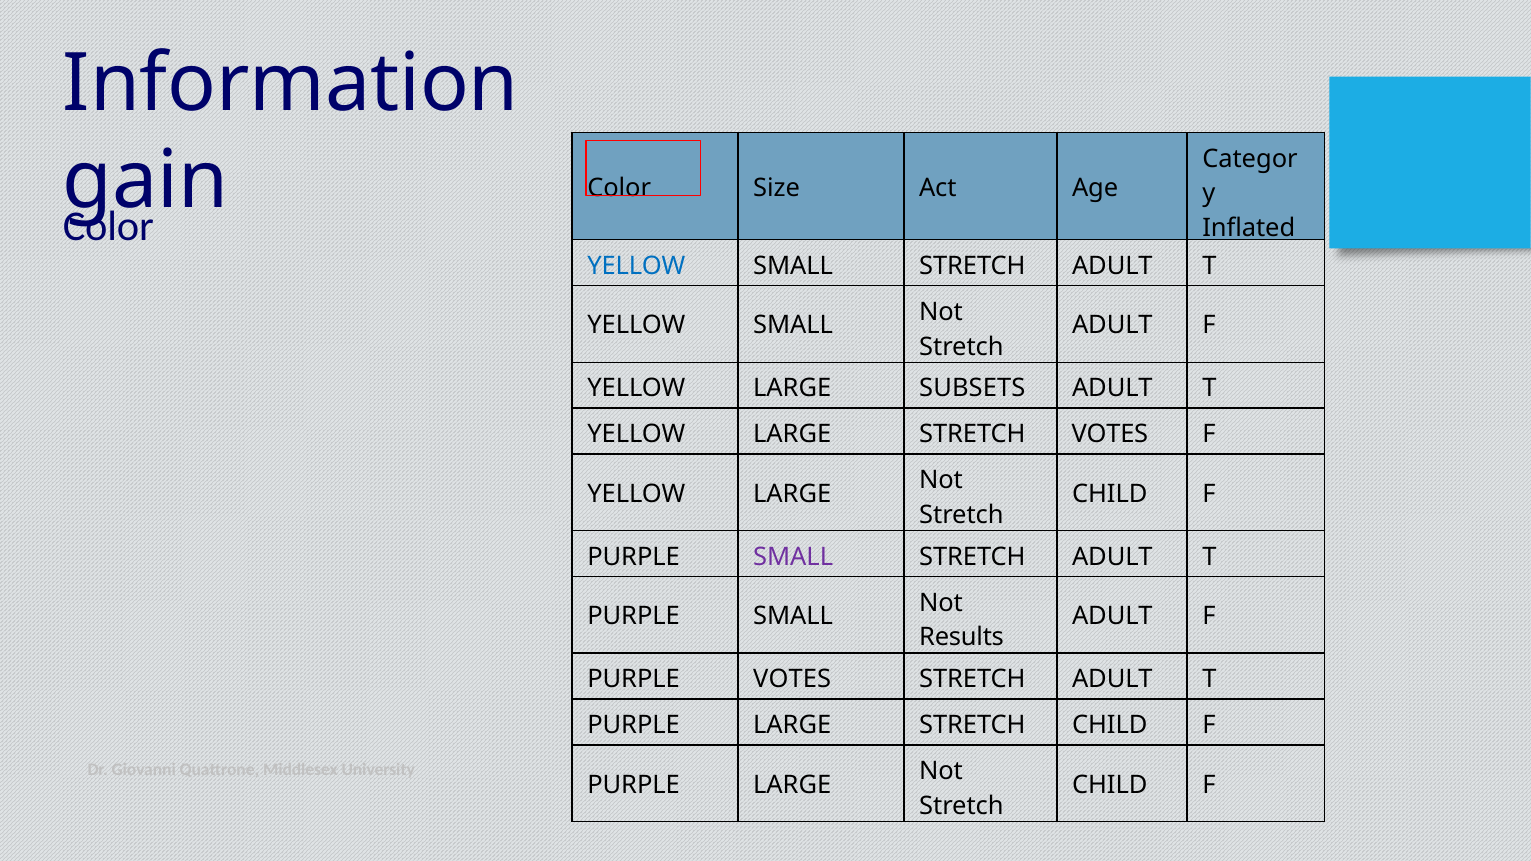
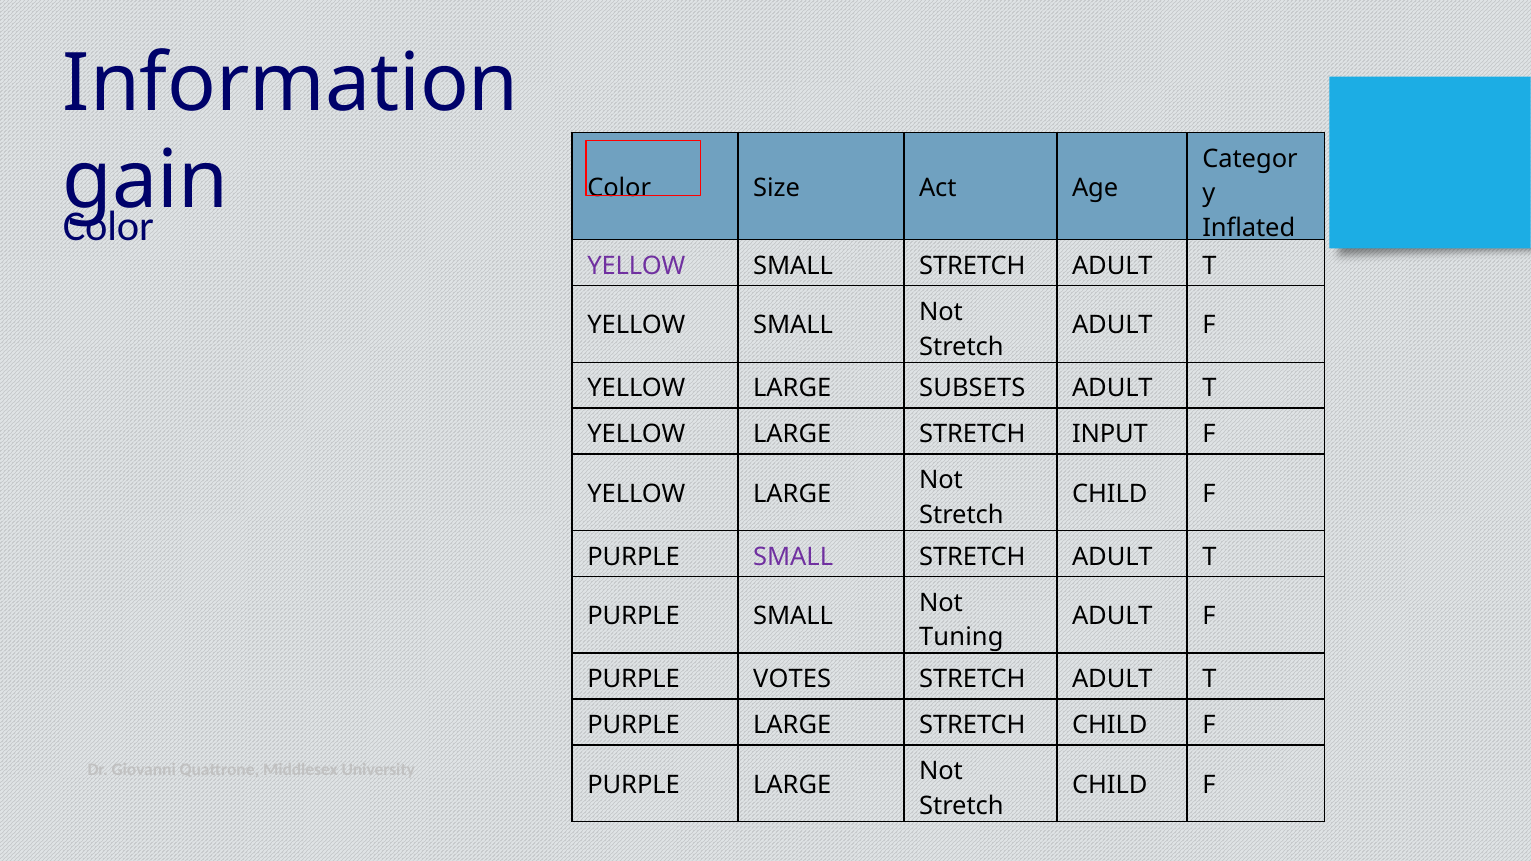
YELLOW colour: blue -> purple (636, 266)
STRETCH VOTES: VOTES -> INPUT (1110, 435)
Results: Results -> Tuning (961, 638)
